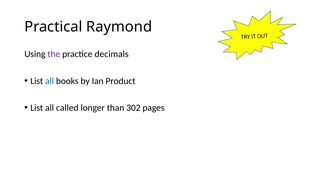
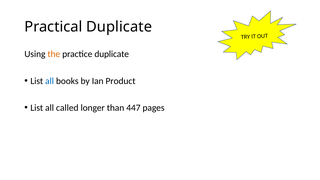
Practical Raymond: Raymond -> Duplicate (119, 27)
the colour: purple -> orange (54, 54)
practice decimals: decimals -> duplicate (112, 54)
302: 302 -> 447 (133, 108)
